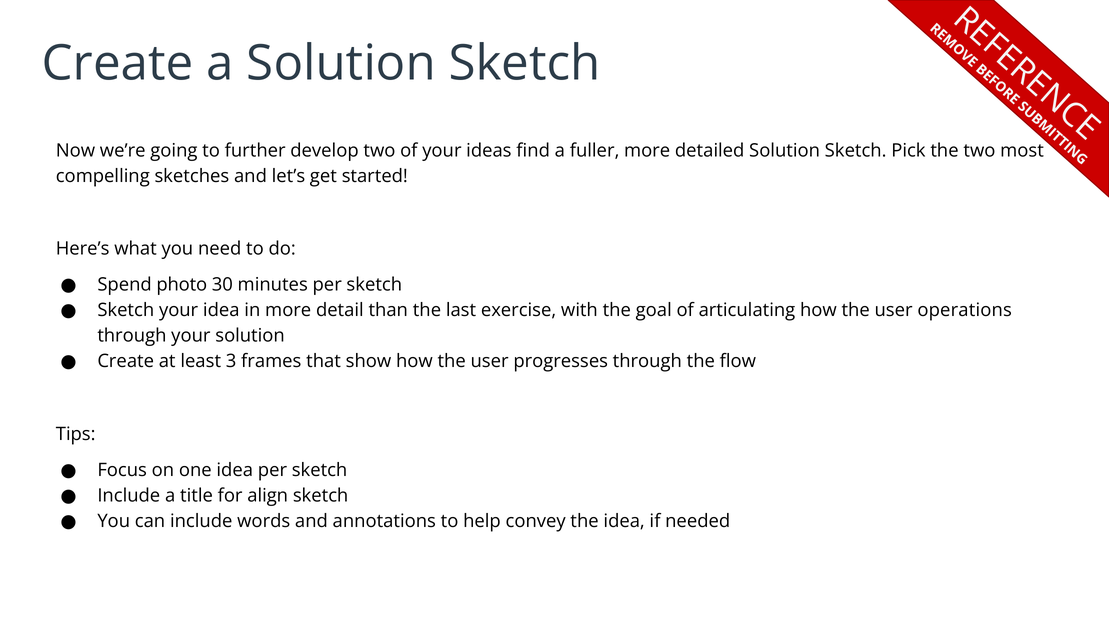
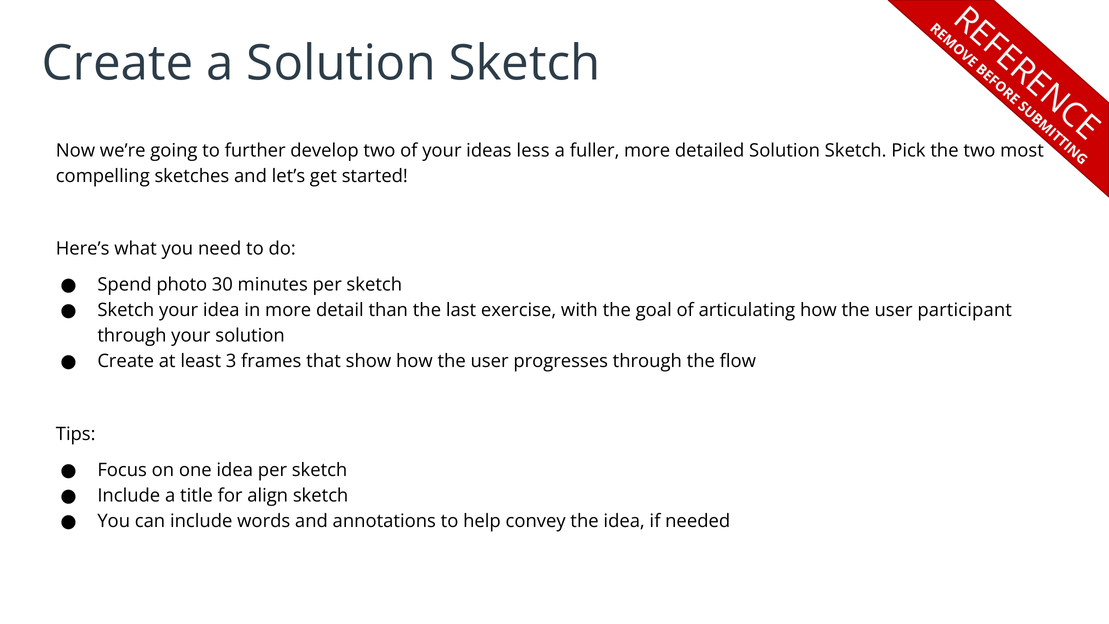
find: find -> less (533, 150)
operations: operations -> participant (965, 310)
